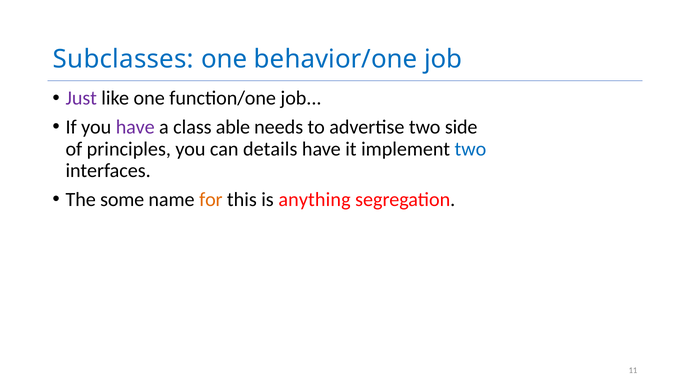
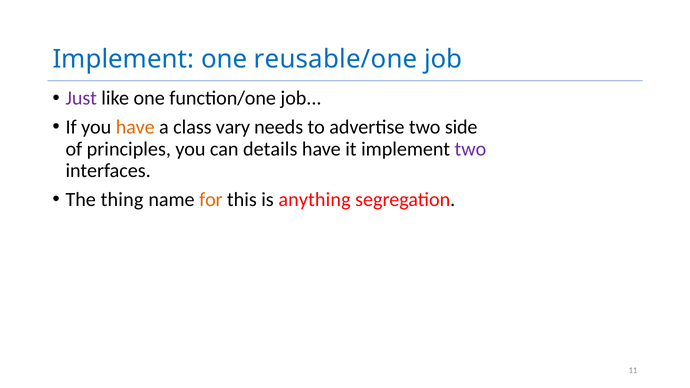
Subclasses: Subclasses -> Implement (123, 59)
behavior/one: behavior/one -> reusable/one (336, 59)
have colour: purple -> orange (135, 127)
able: able -> vary (233, 127)
two colour: blue -> purple (470, 149)
some: some -> thing (122, 200)
